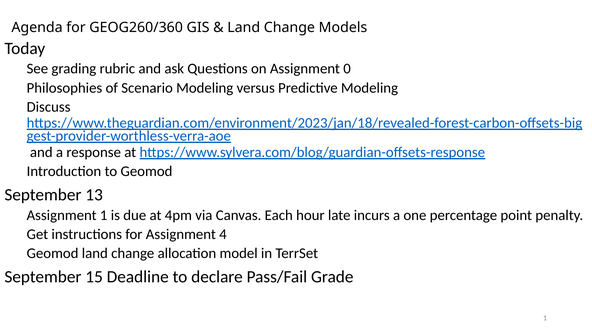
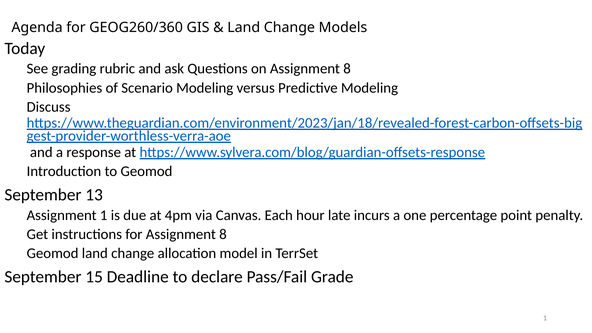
on Assignment 0: 0 -> 8 (347, 69)
for Assignment 4: 4 -> 8 (223, 234)
